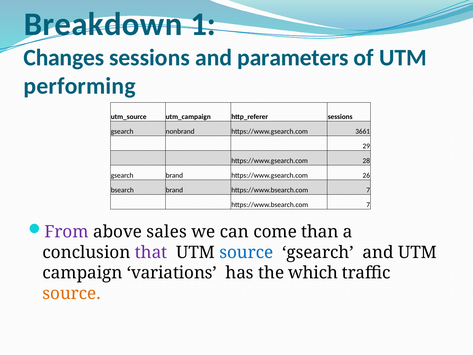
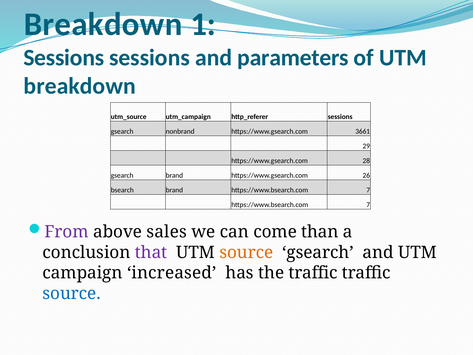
Changes: Changes -> Sessions (64, 58)
performing: performing -> breakdown (80, 86)
source colour: blue -> orange (246, 252)
variations: variations -> increased (172, 273)
the which: which -> traffic (313, 273)
source colour: orange -> blue (72, 293)
